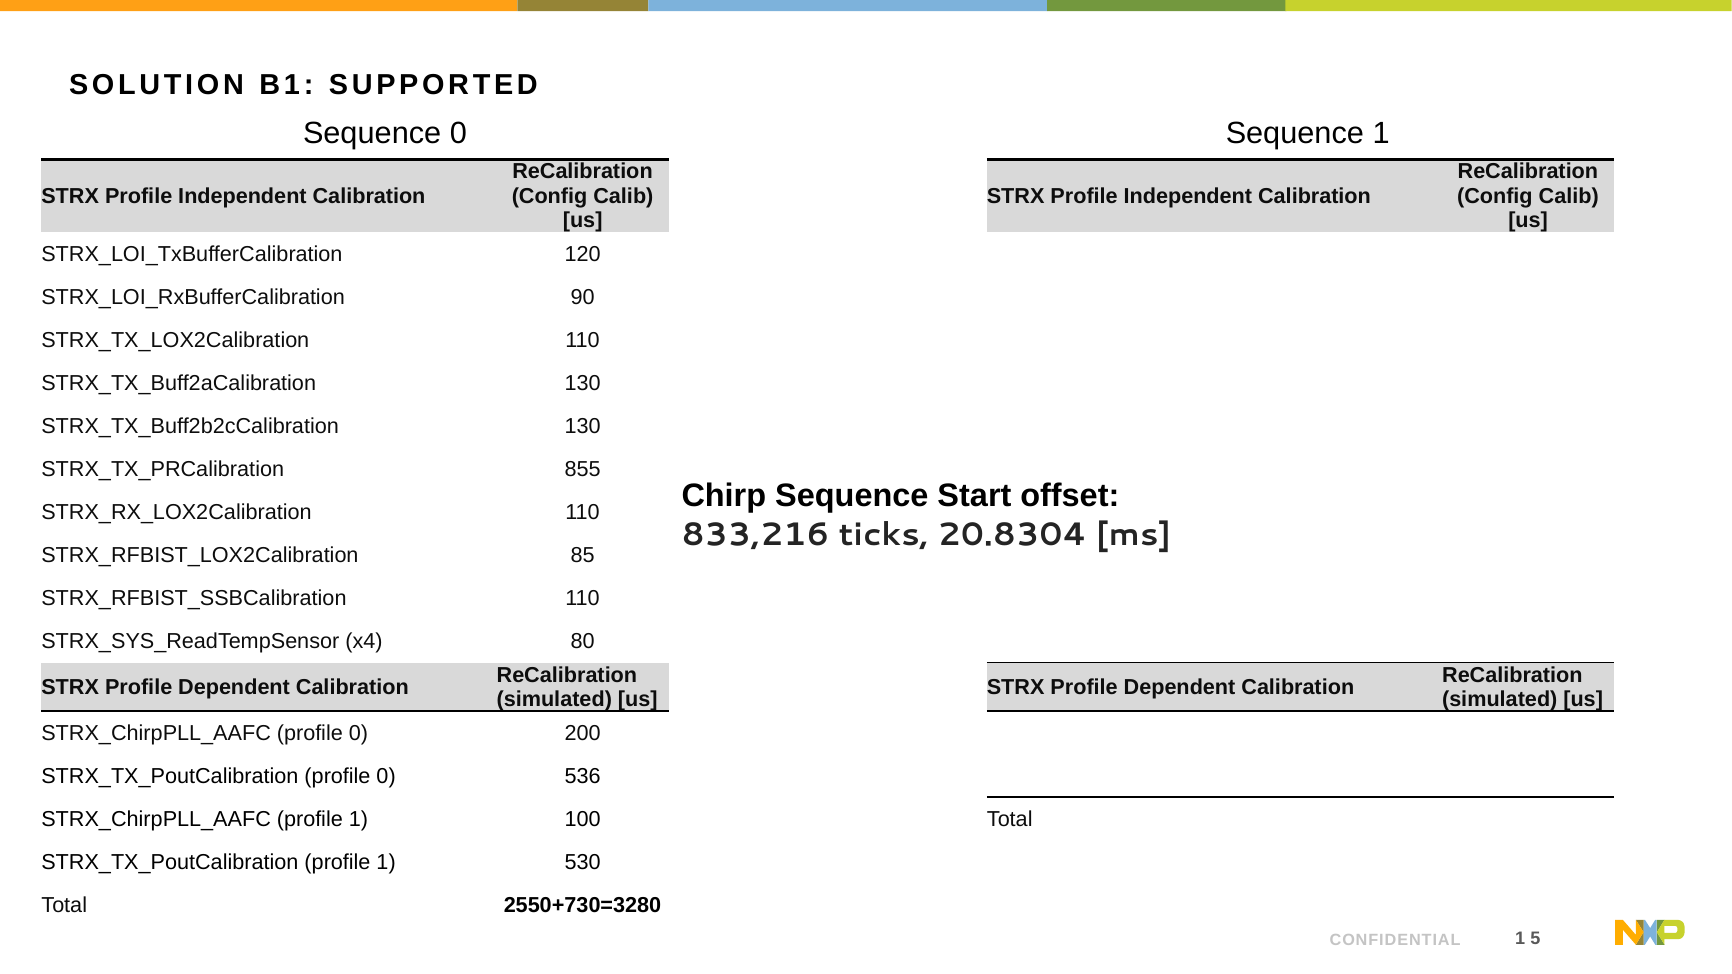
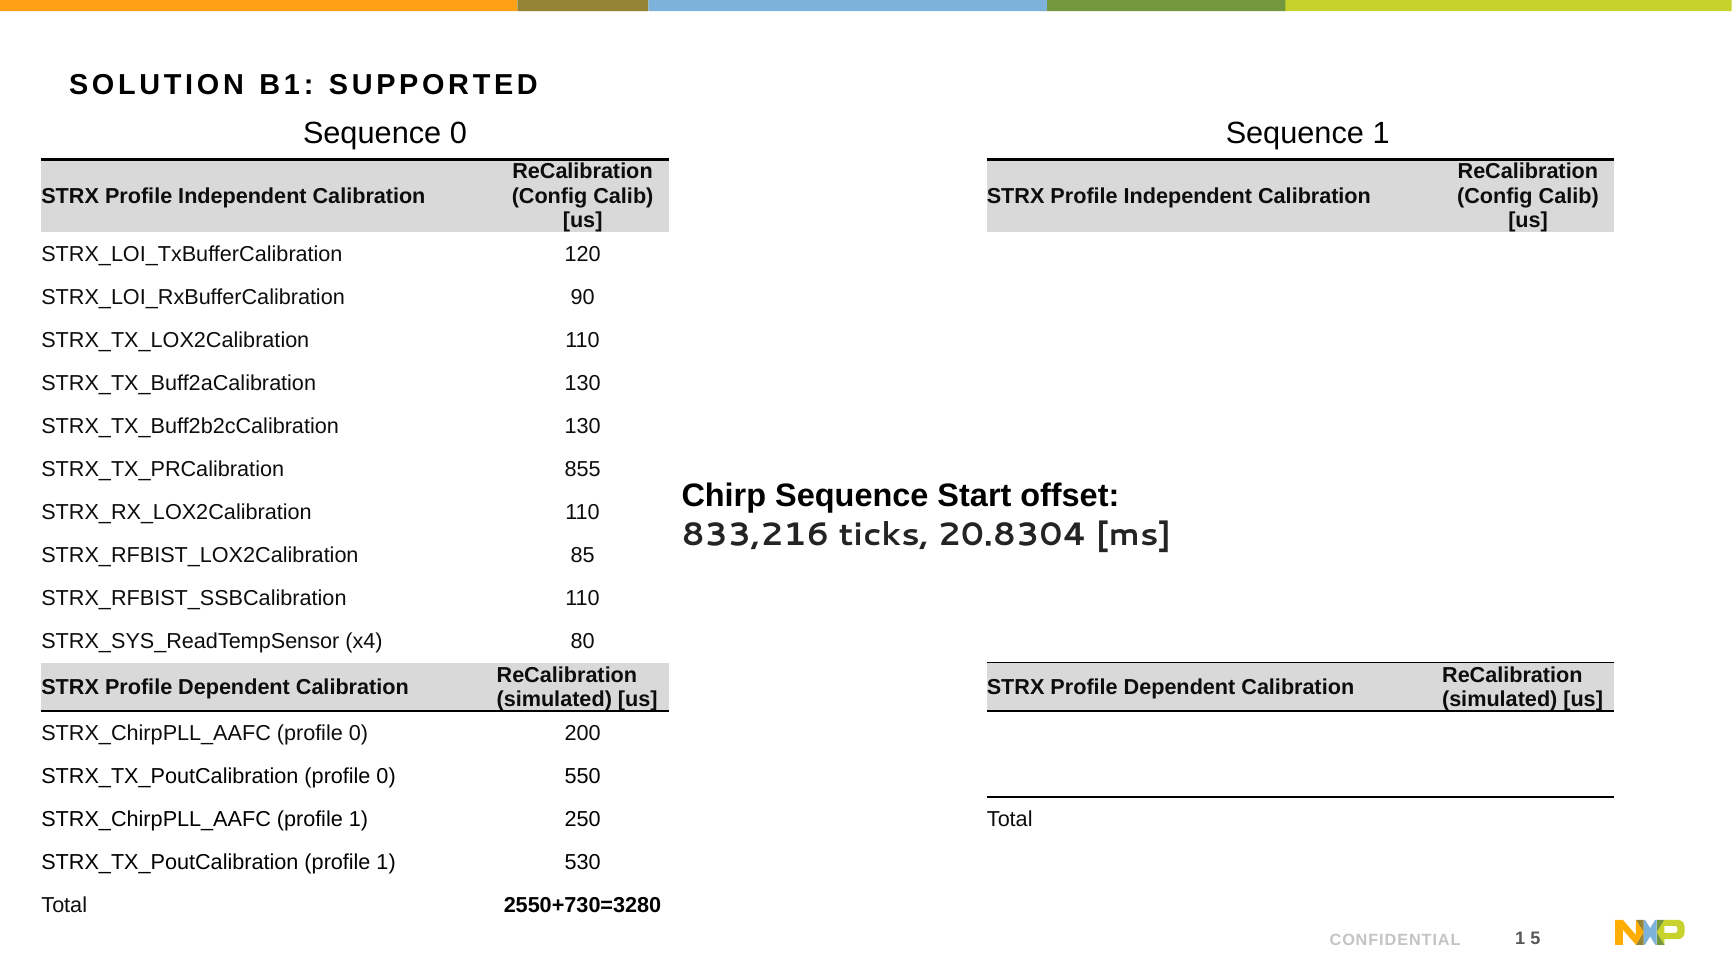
536: 536 -> 550 (583, 776)
100: 100 -> 250 (583, 819)
